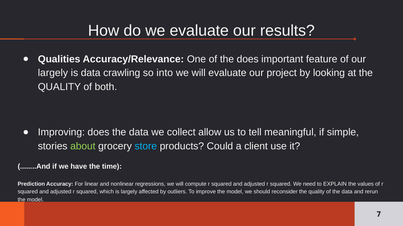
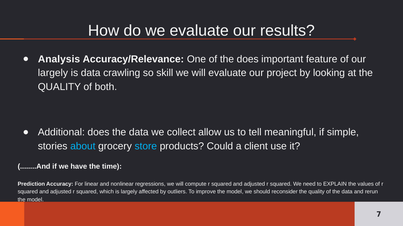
Qualities: Qualities -> Analysis (59, 59)
into: into -> skill (165, 73)
Improving: Improving -> Additional (61, 133)
about colour: light green -> light blue (83, 147)
